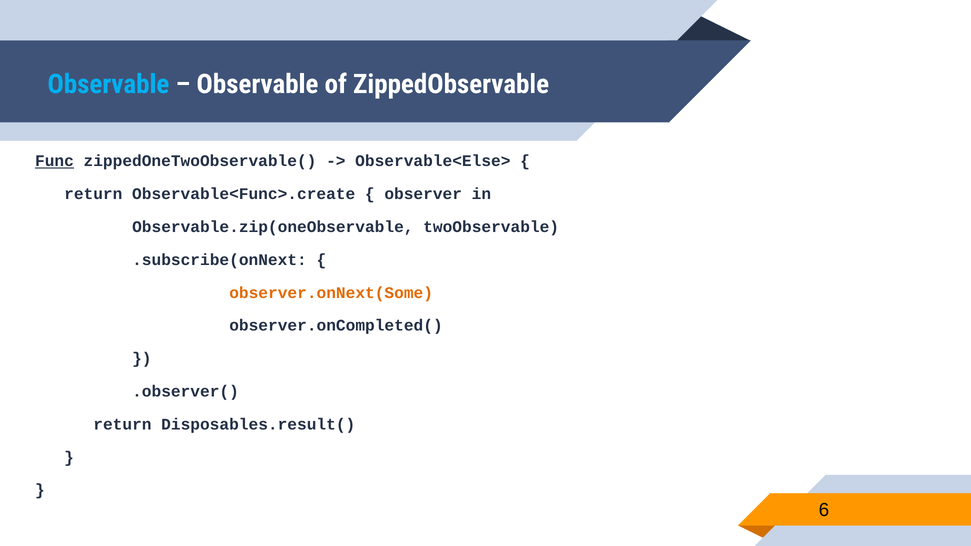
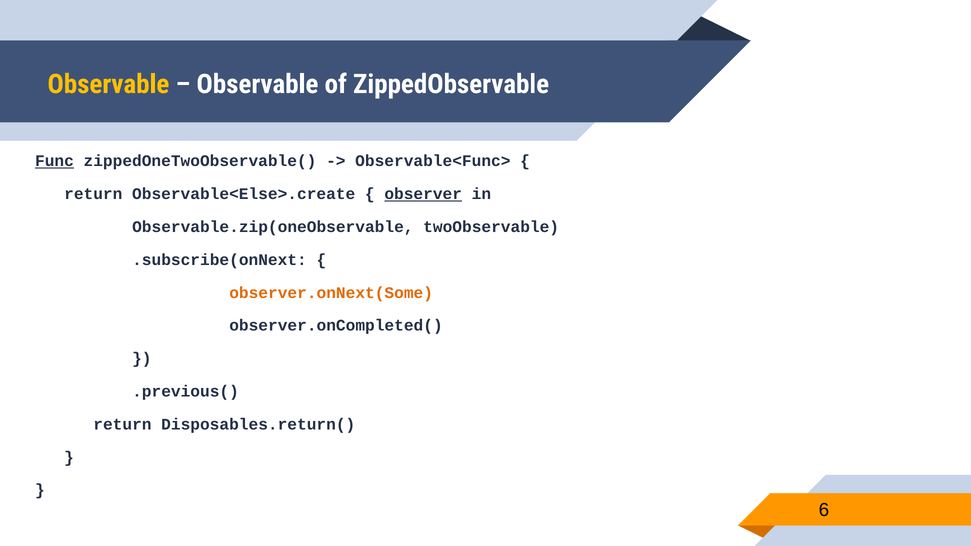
Observable colour: light blue -> yellow (108, 84)
Observable<Else>: Observable<Else> -> Observable<Func> (433, 161)
Observable<Func>.create: Observable<Func>.create -> Observable<Else>.create (244, 194)
observer underline: none -> present (423, 194)
.observer(: .observer( -> .previous( (186, 392)
Disposables.result(: Disposables.result( -> Disposables.return( (258, 424)
